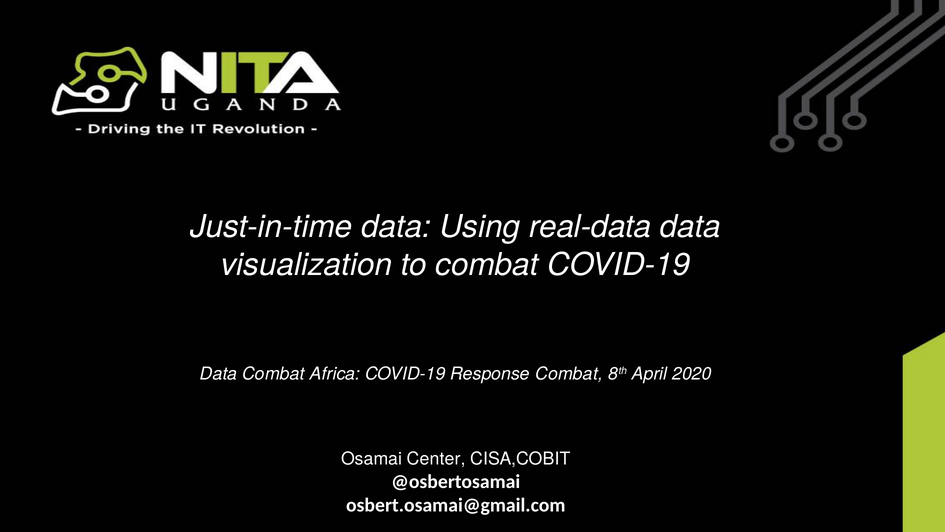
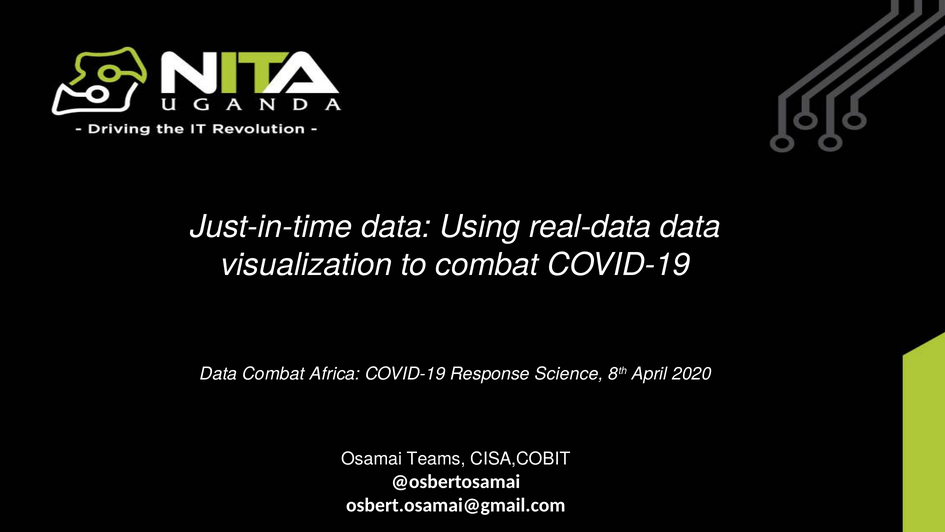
Response Combat: Combat -> Science (569, 374)
Center: Center -> Teams (436, 459)
